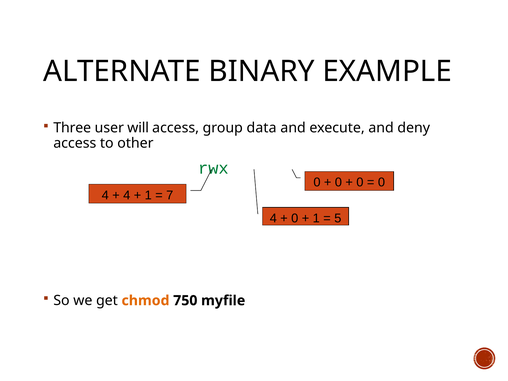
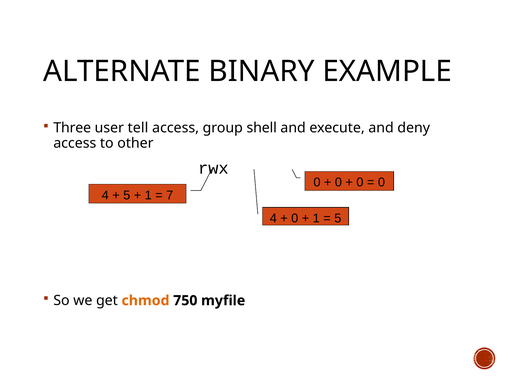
will: will -> tell (138, 128)
data: data -> shell (262, 128)
rwx colour: green -> black (213, 168)
4: 4 -> 5 (127, 195)
